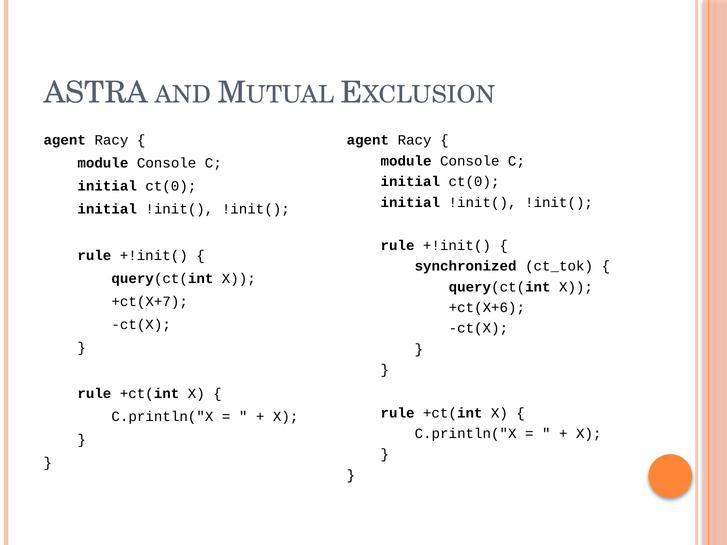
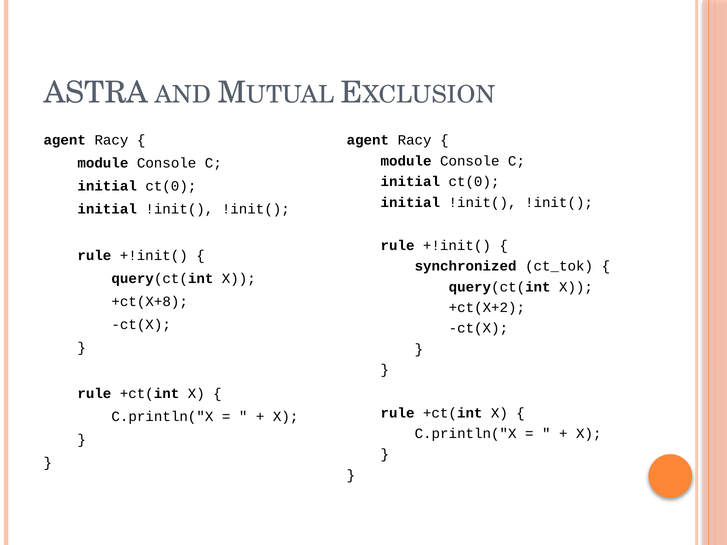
+ct(X+7: +ct(X+7 -> +ct(X+8 (150, 302)
+ct(X+6: +ct(X+6 -> +ct(X+2 (487, 308)
